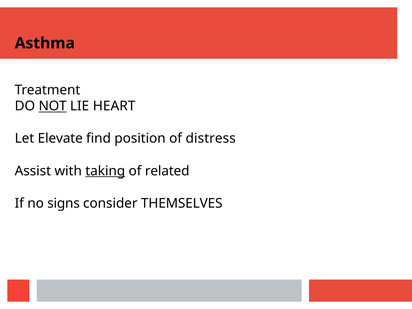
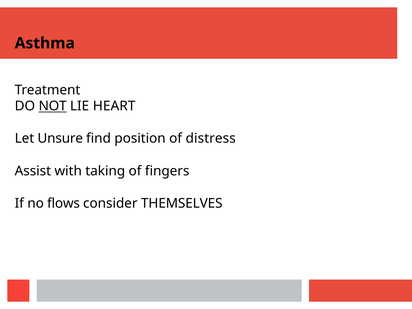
Elevate: Elevate -> Unsure (60, 139)
taking underline: present -> none (105, 171)
related: related -> fingers (167, 171)
signs: signs -> flows (64, 203)
